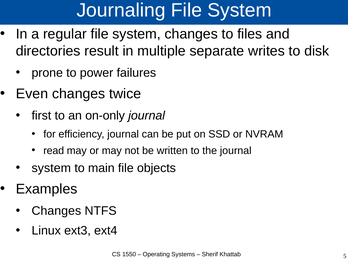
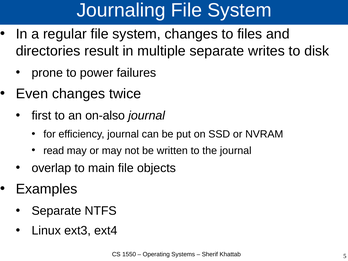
on-only: on-only -> on-also (105, 116)
system: system -> overlap (51, 168)
Changes: Changes -> Separate (56, 211)
